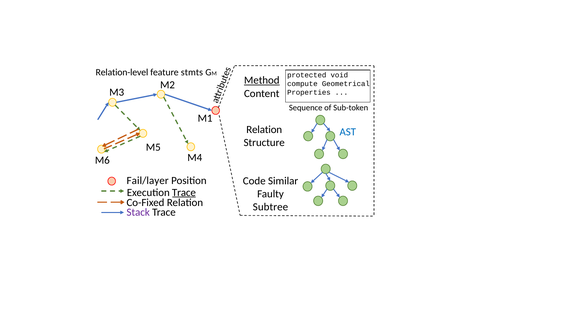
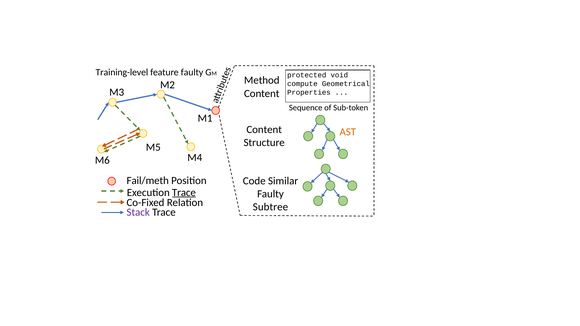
Relation-level: Relation-level -> Training-level (122, 72)
feature stmts: stmts -> faulty (192, 72)
Method underline: present -> none (262, 80)
Relation: Relation -> Content (264, 130)
AST colour: blue -> orange (348, 132)
Fail/layer: Fail/layer -> Fail/meth (148, 181)
